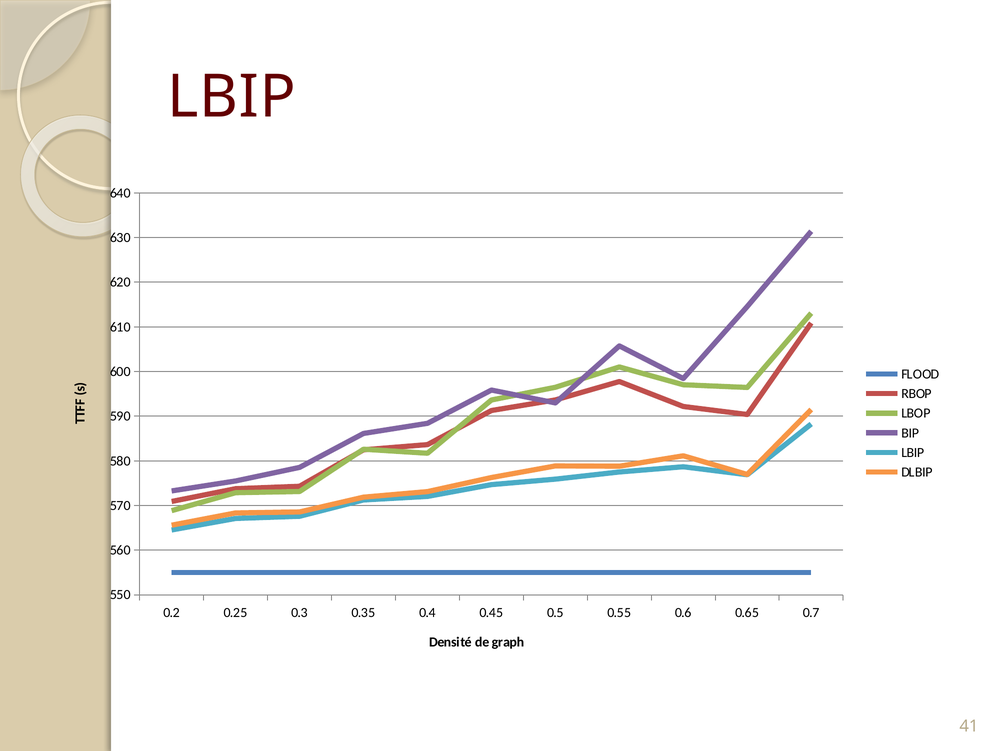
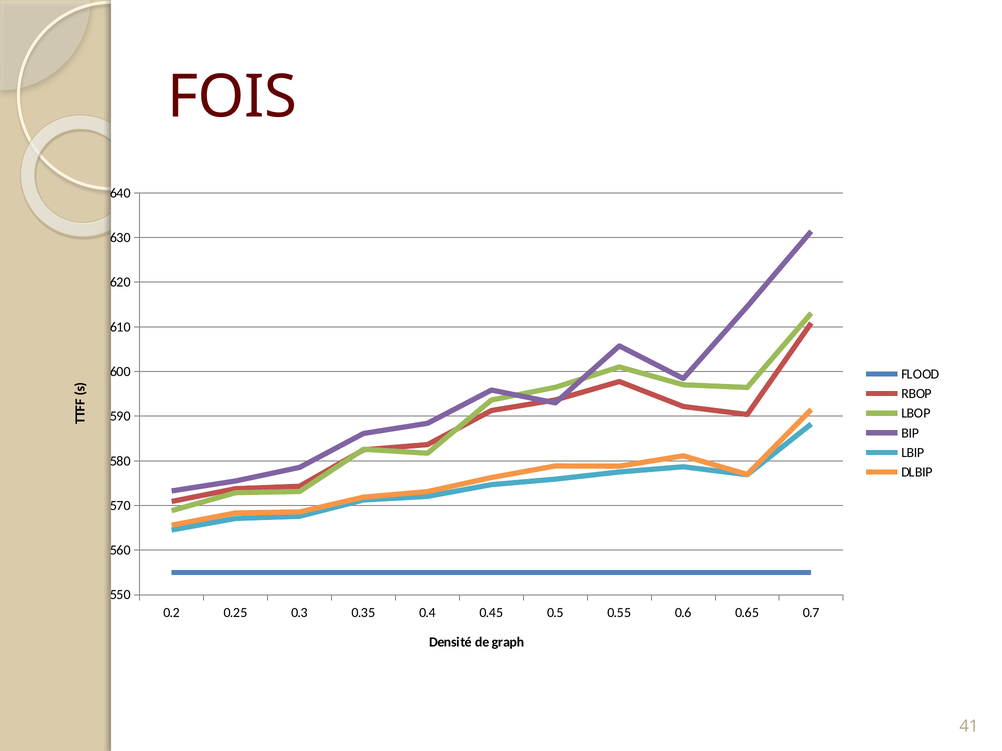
LBIP: LBIP -> FOIS (232, 97)
